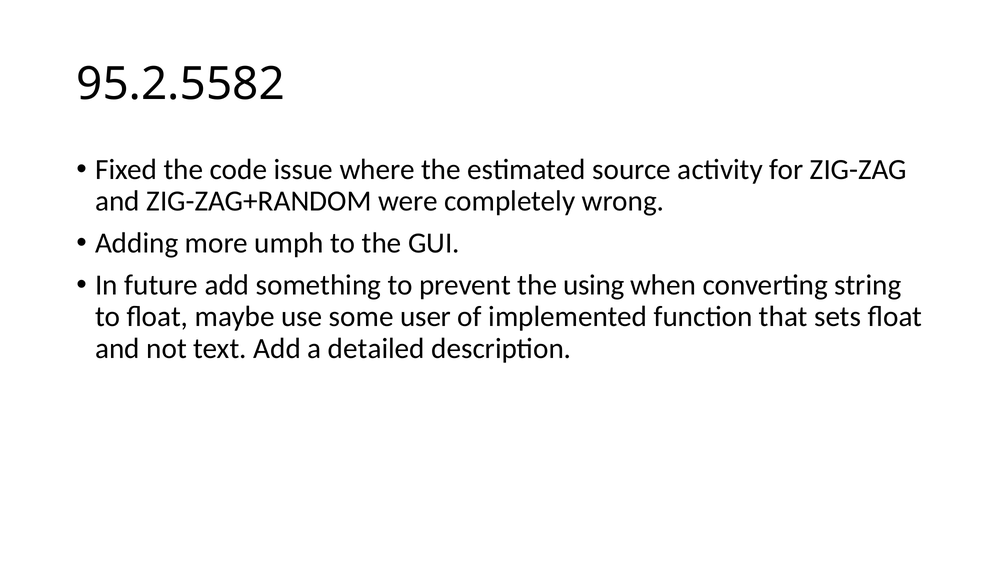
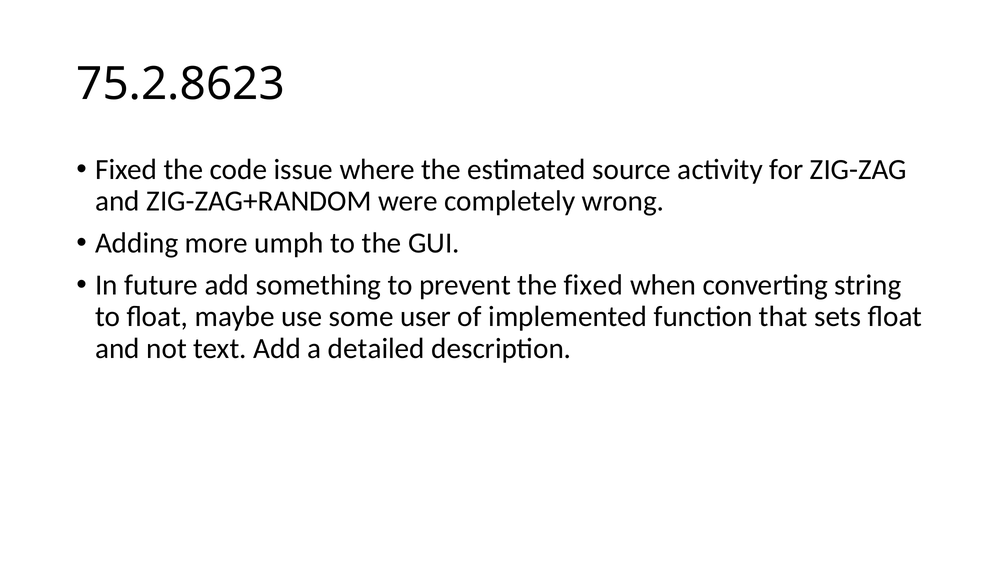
95.2.5582: 95.2.5582 -> 75.2.8623 (181, 84)
the using: using -> fixed (593, 285)
